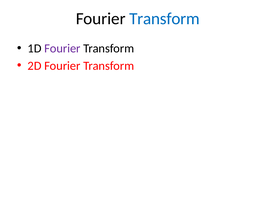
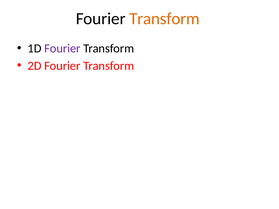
Transform colour: blue -> orange (164, 19)
